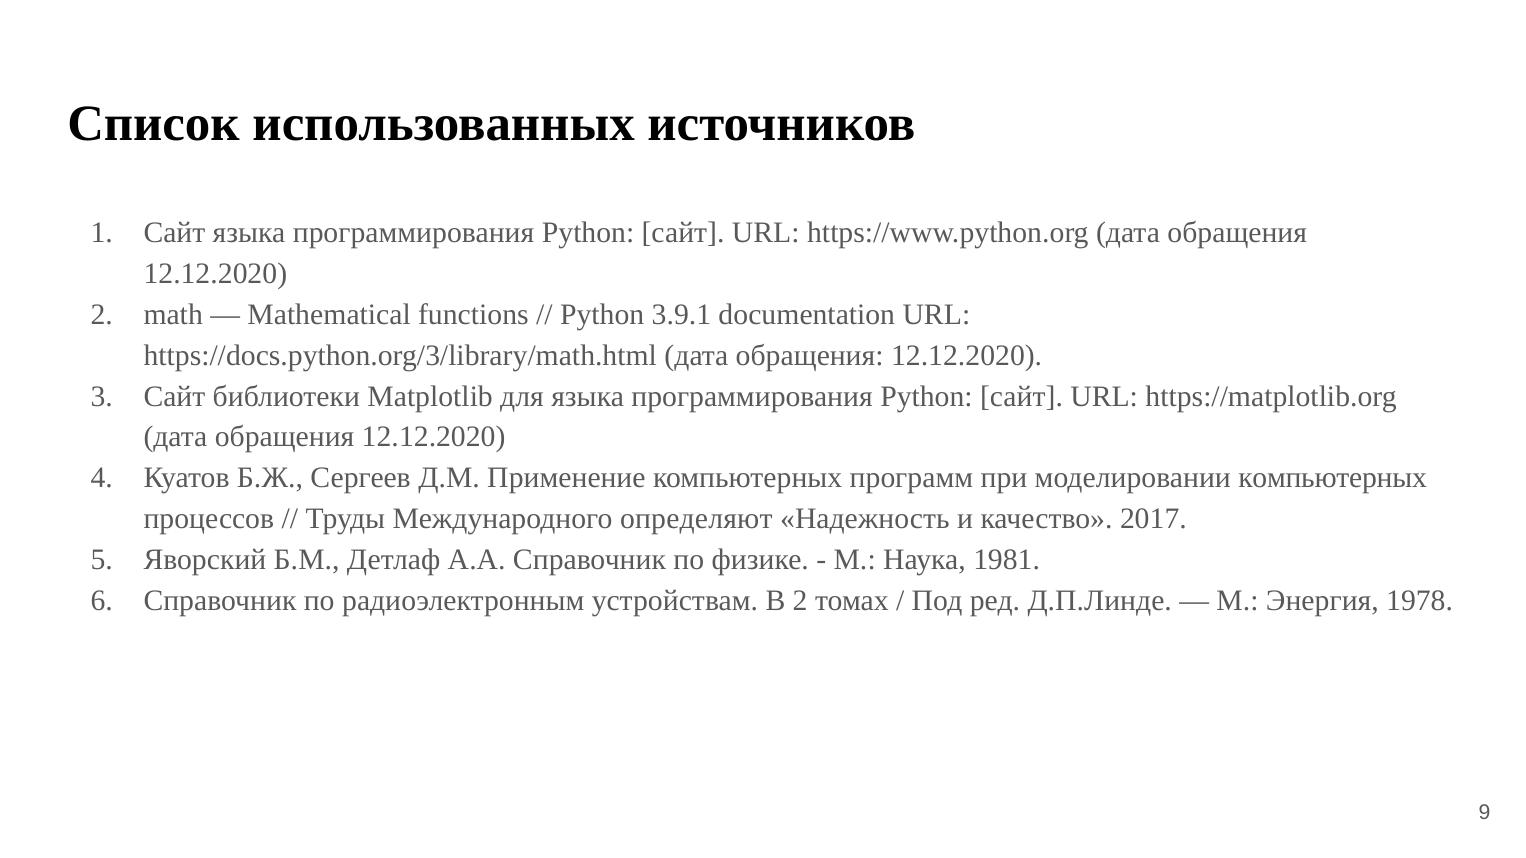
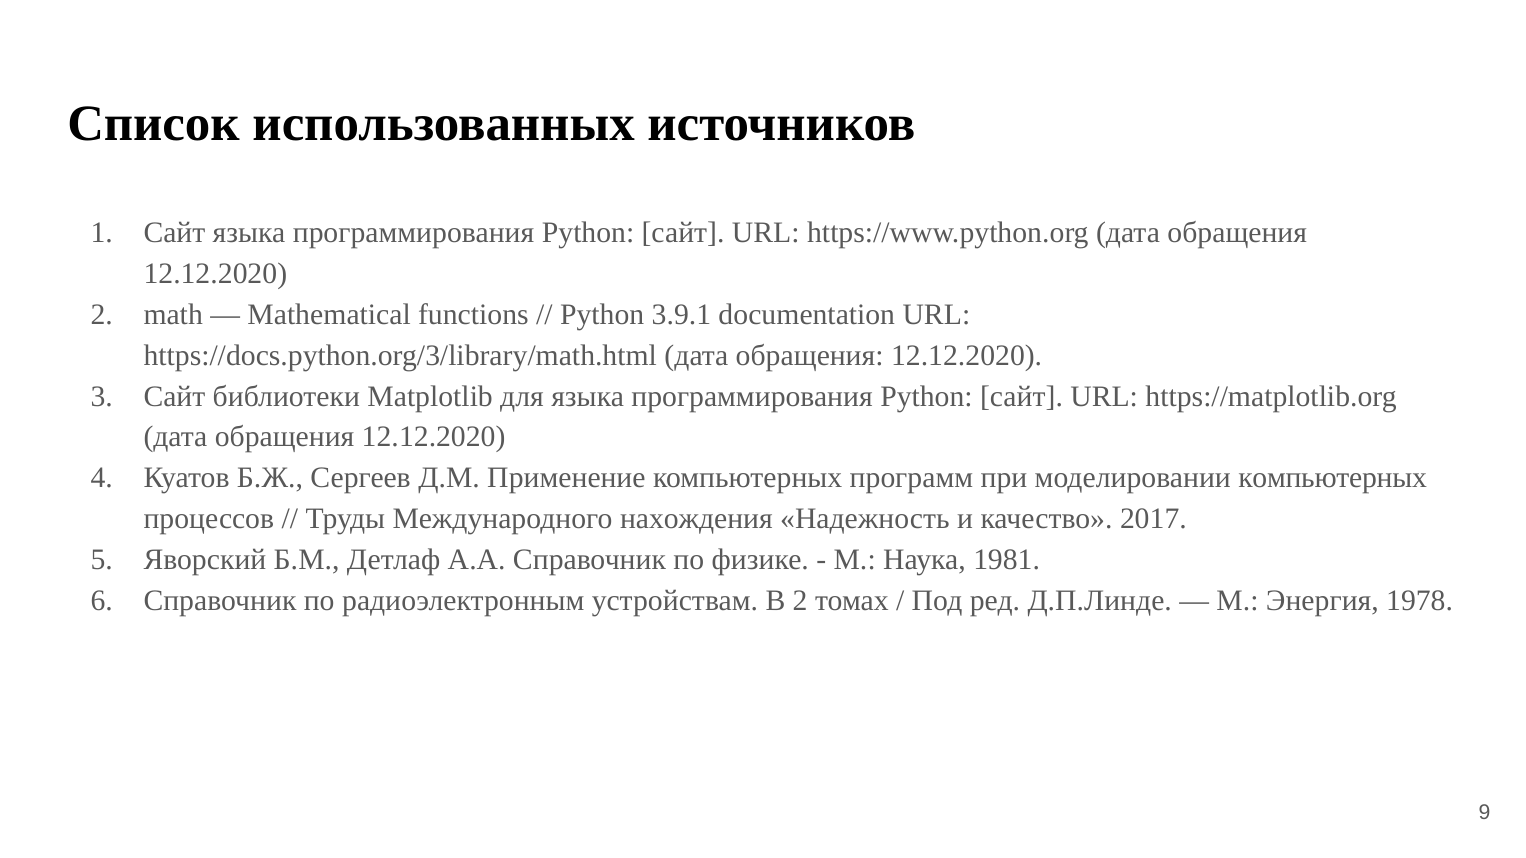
определяют: определяют -> нахождения (696, 519)
